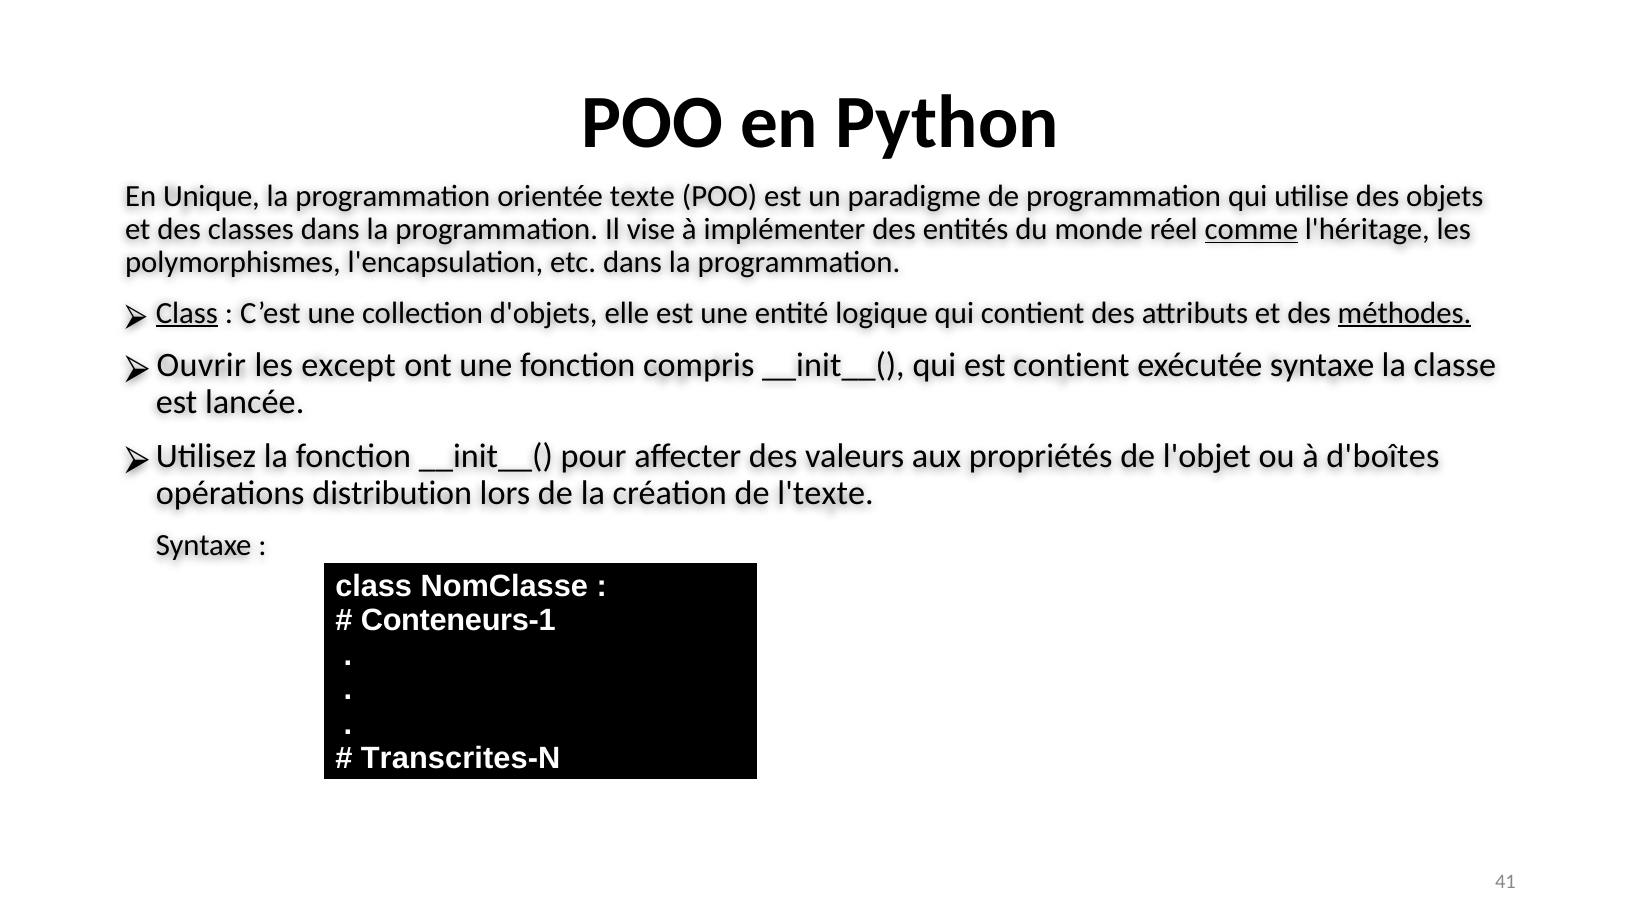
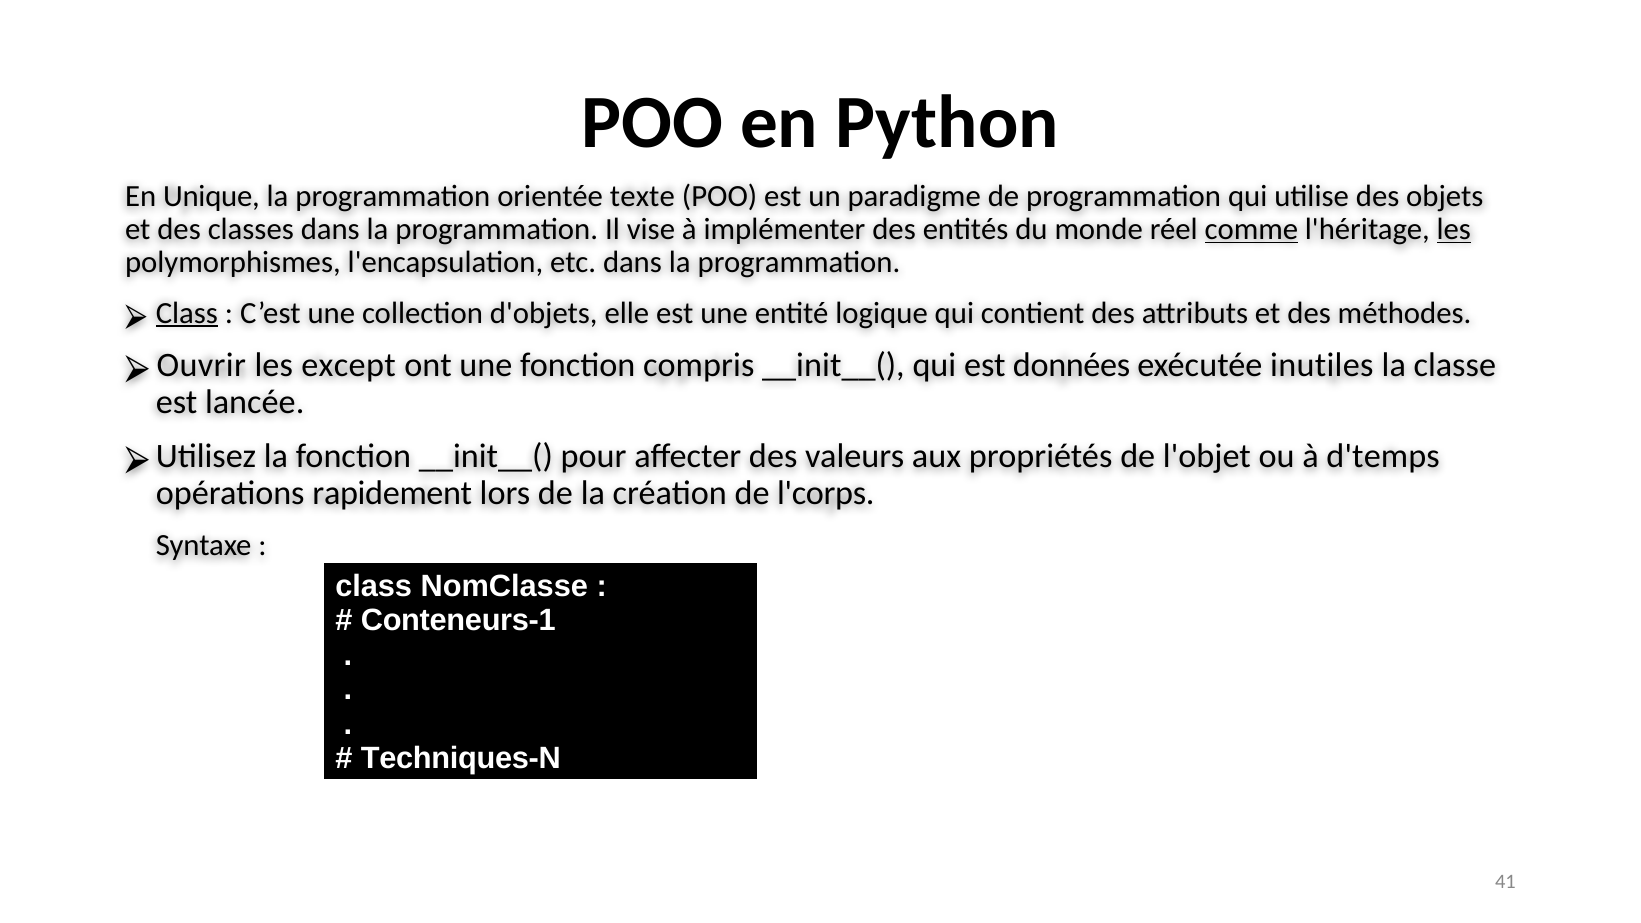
les underline: none -> present (1454, 229)
méthodes underline: present -> none (1405, 313)
est contient: contient -> données (1072, 365)
exécutée syntaxe: syntaxe -> inutiles (1322, 365)
d'boîtes: d'boîtes -> d'temps (1383, 456)
distribution: distribution -> rapidement (392, 493)
l'texte: l'texte -> l'corps (826, 493)
Transcrites-N: Transcrites-N -> Techniques-N (461, 758)
